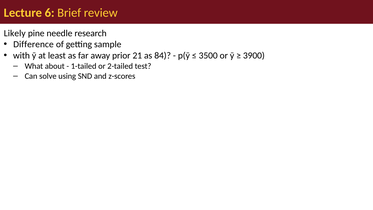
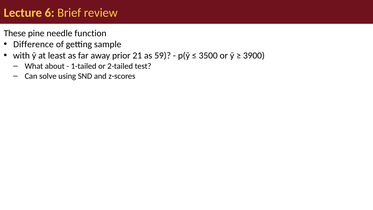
Likely: Likely -> These (15, 33)
research: research -> function (90, 33)
84: 84 -> 59 (163, 56)
